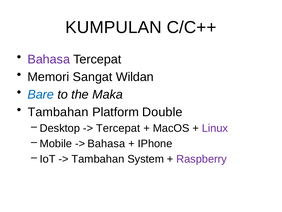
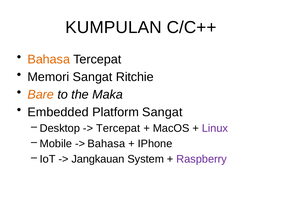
Bahasa colour: purple -> orange (49, 59)
Wildan: Wildan -> Ritchie (135, 77)
Bare colour: blue -> orange (41, 94)
Tambahan: Tambahan -> Embedded (58, 112)
Platform Double: Double -> Sangat (162, 112)
Tambahan: Tambahan -> Jangkauan (98, 159)
